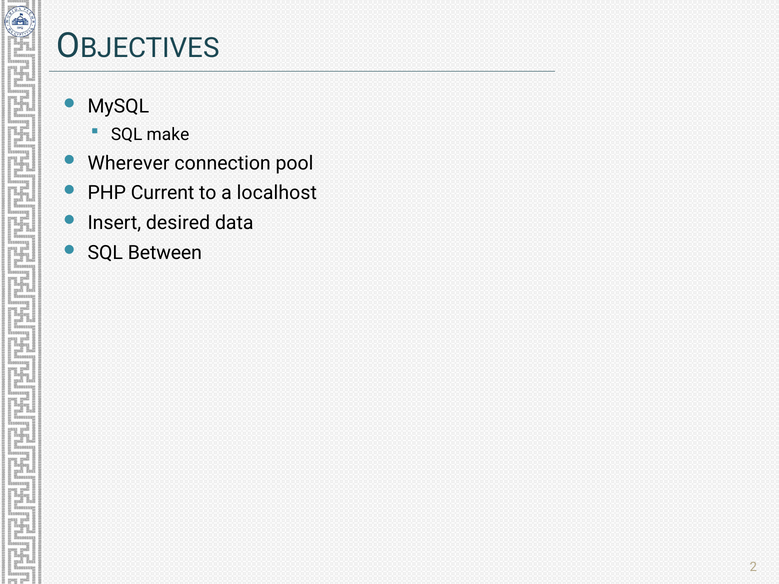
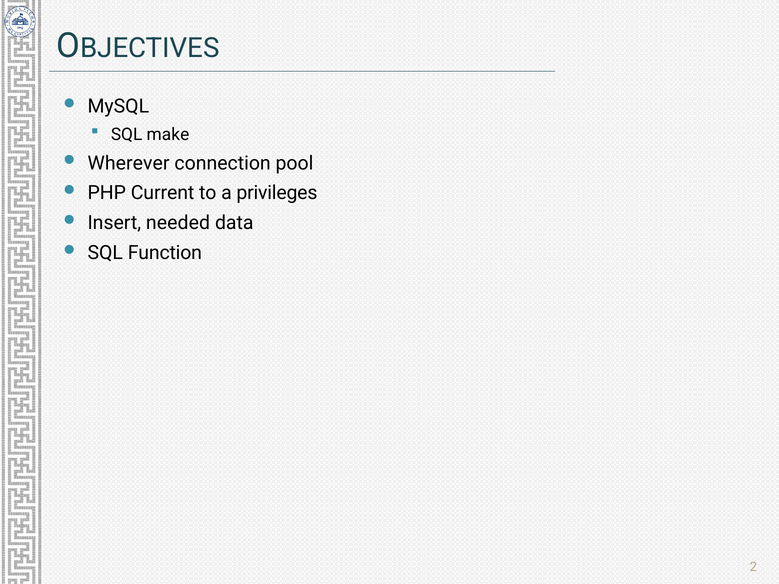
localhost: localhost -> privileges (277, 193)
desired: desired -> needed (178, 223)
Between: Between -> Function (165, 253)
